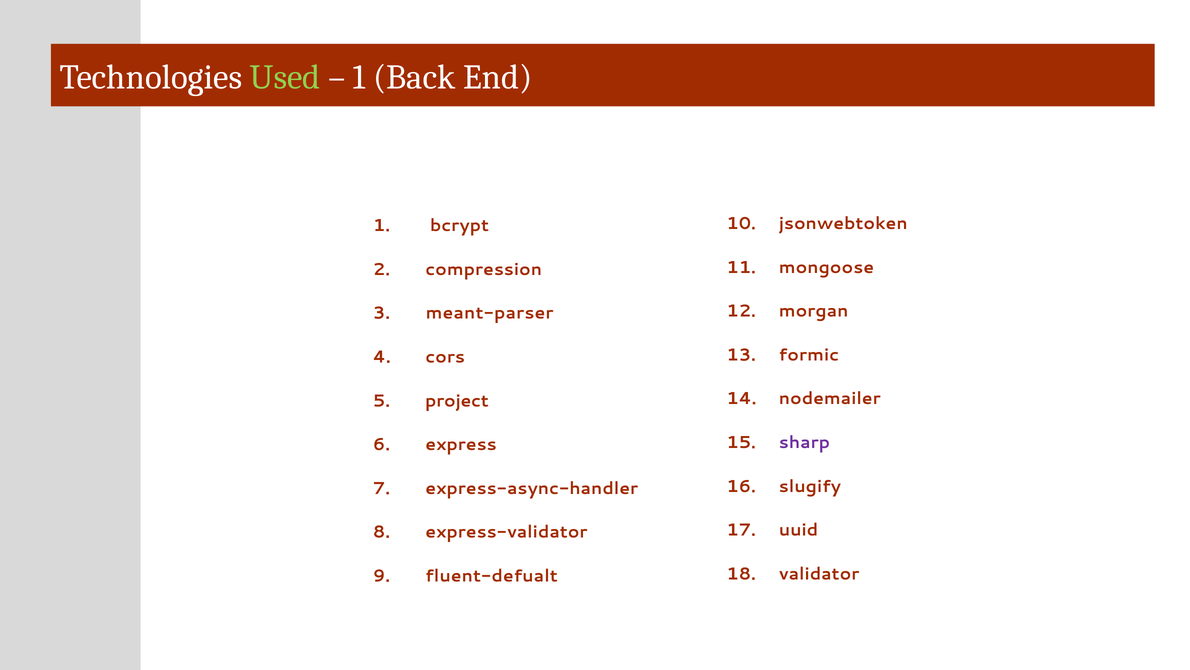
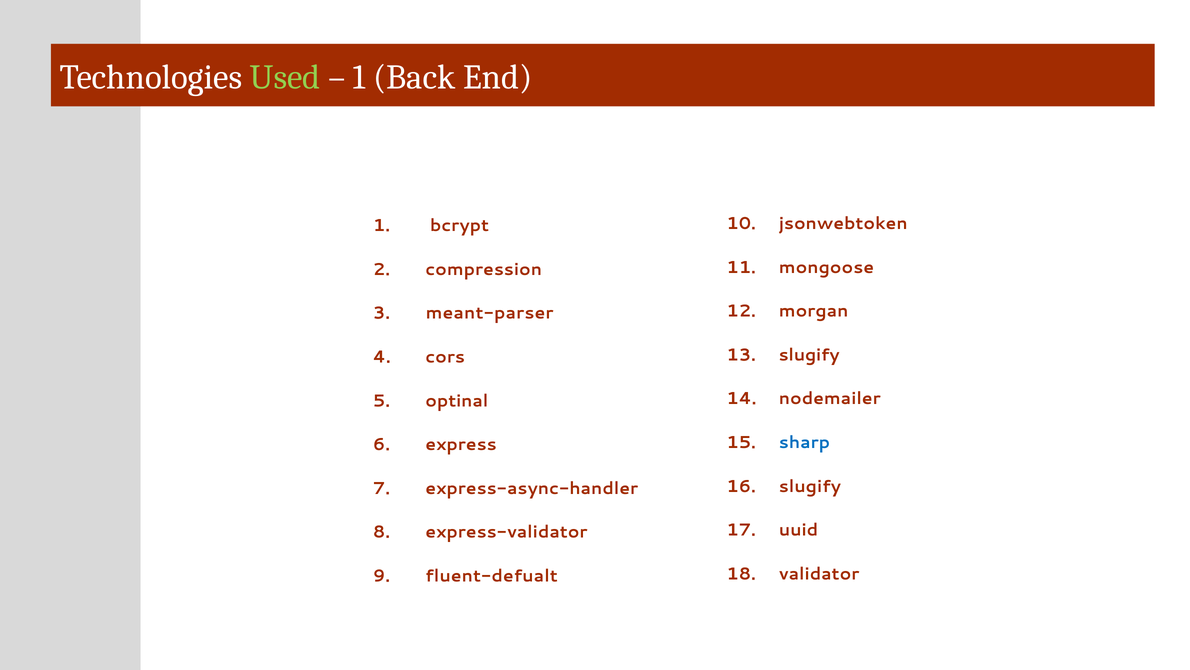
formic: formic -> slugify (809, 355)
project: project -> optinal (457, 400)
sharp colour: purple -> blue (804, 442)
